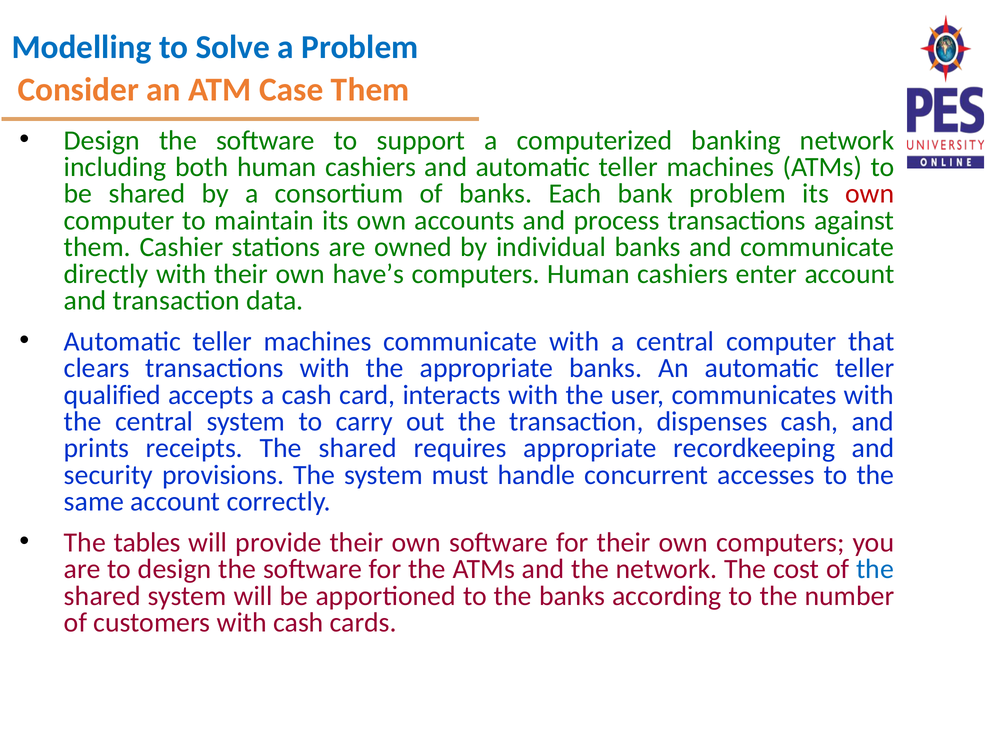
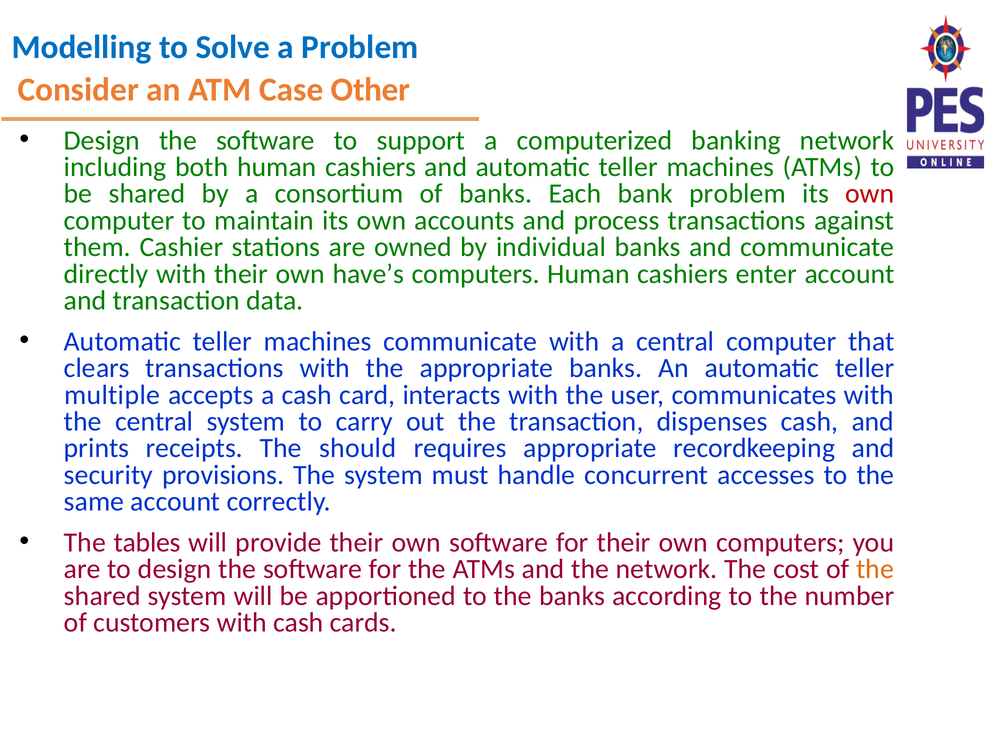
Case Them: Them -> Other (370, 90)
qualified: qualified -> multiple (112, 395)
receipts The shared: shared -> should (358, 448)
the colour: blue -> orange (875, 569)
